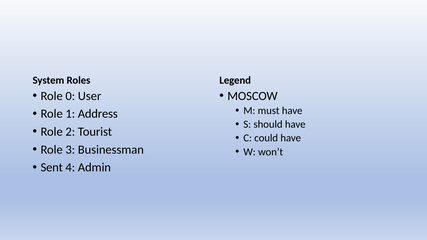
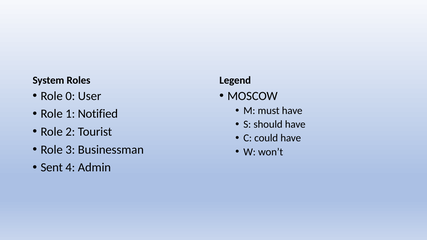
Address: Address -> Notified (98, 114)
